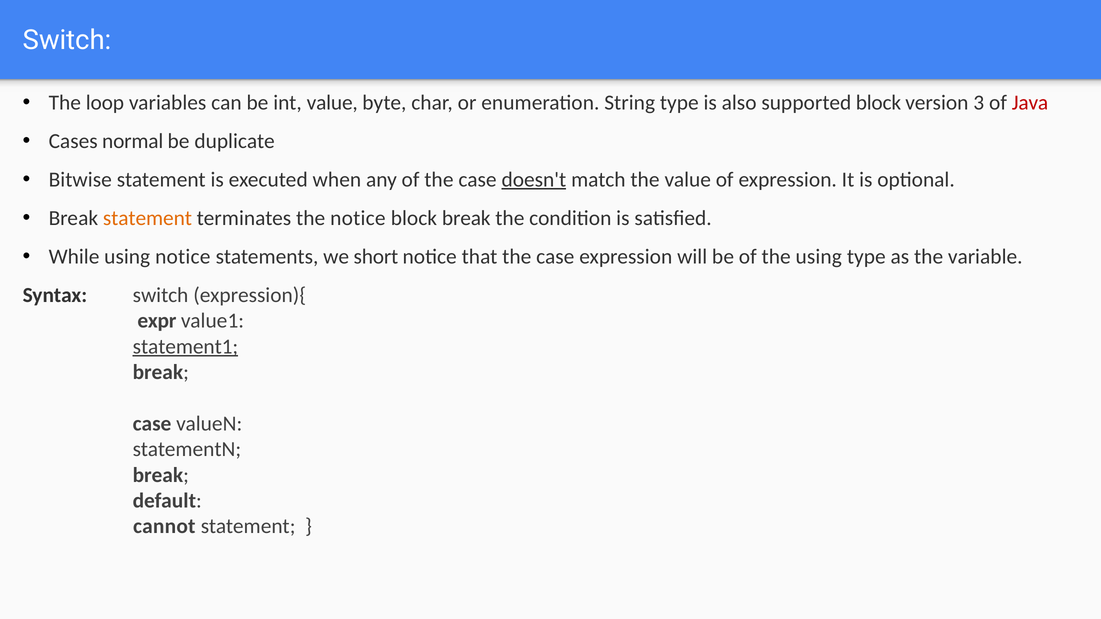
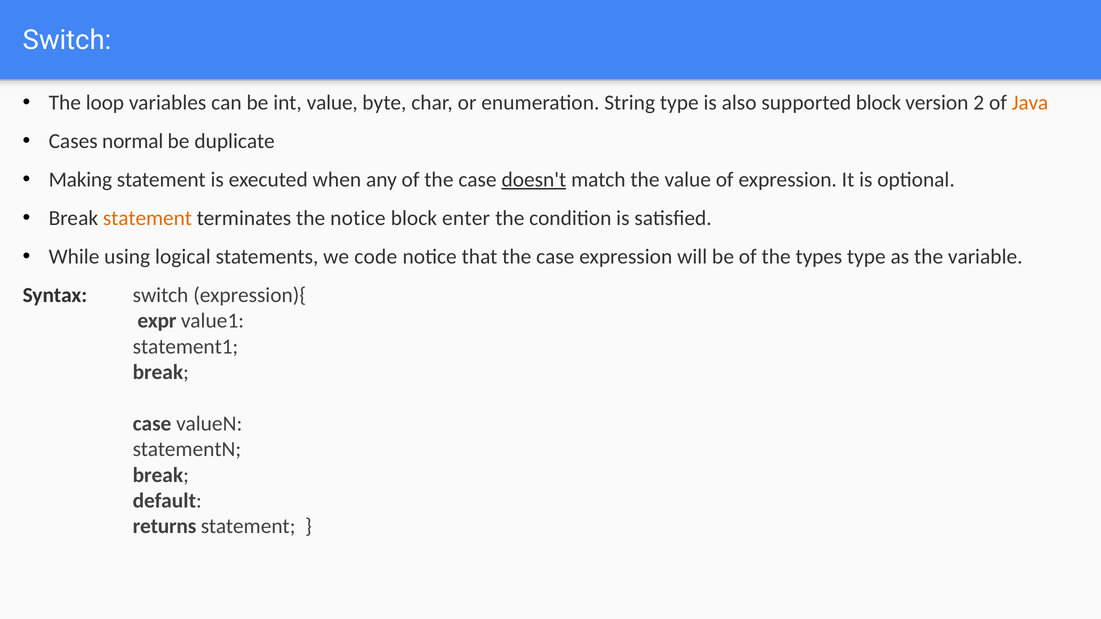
3: 3 -> 2 (979, 103)
Java colour: red -> orange (1030, 103)
Bitwise: Bitwise -> Making (80, 180)
block break: break -> enter (466, 218)
using notice: notice -> logical (183, 257)
short: short -> code (376, 257)
the using: using -> types (819, 257)
statement1 underline: present -> none (185, 347)
cannot: cannot -> returns (164, 527)
